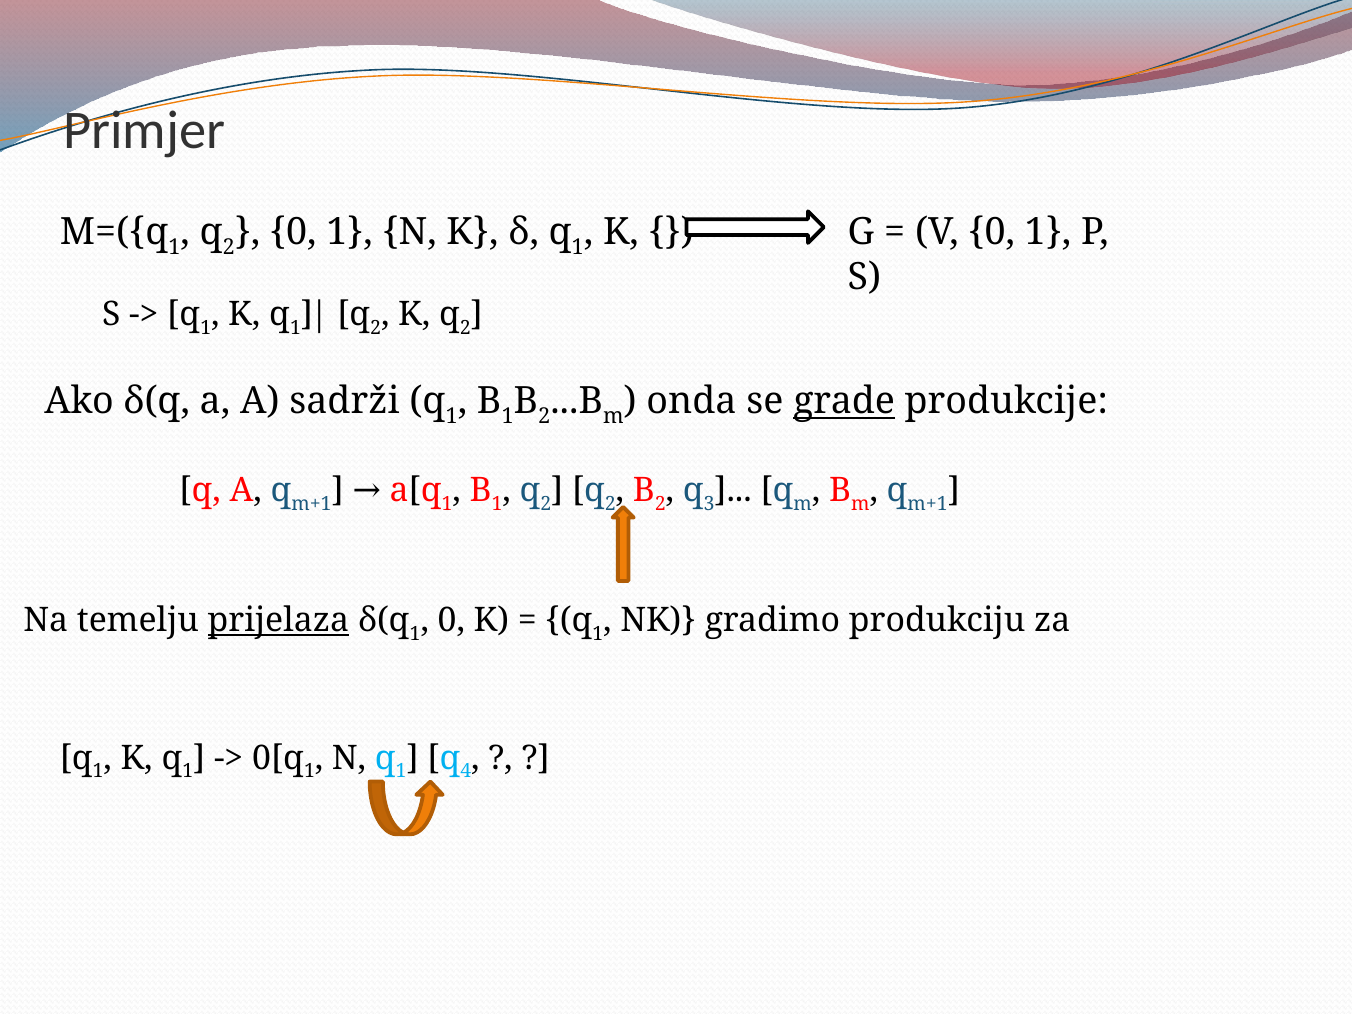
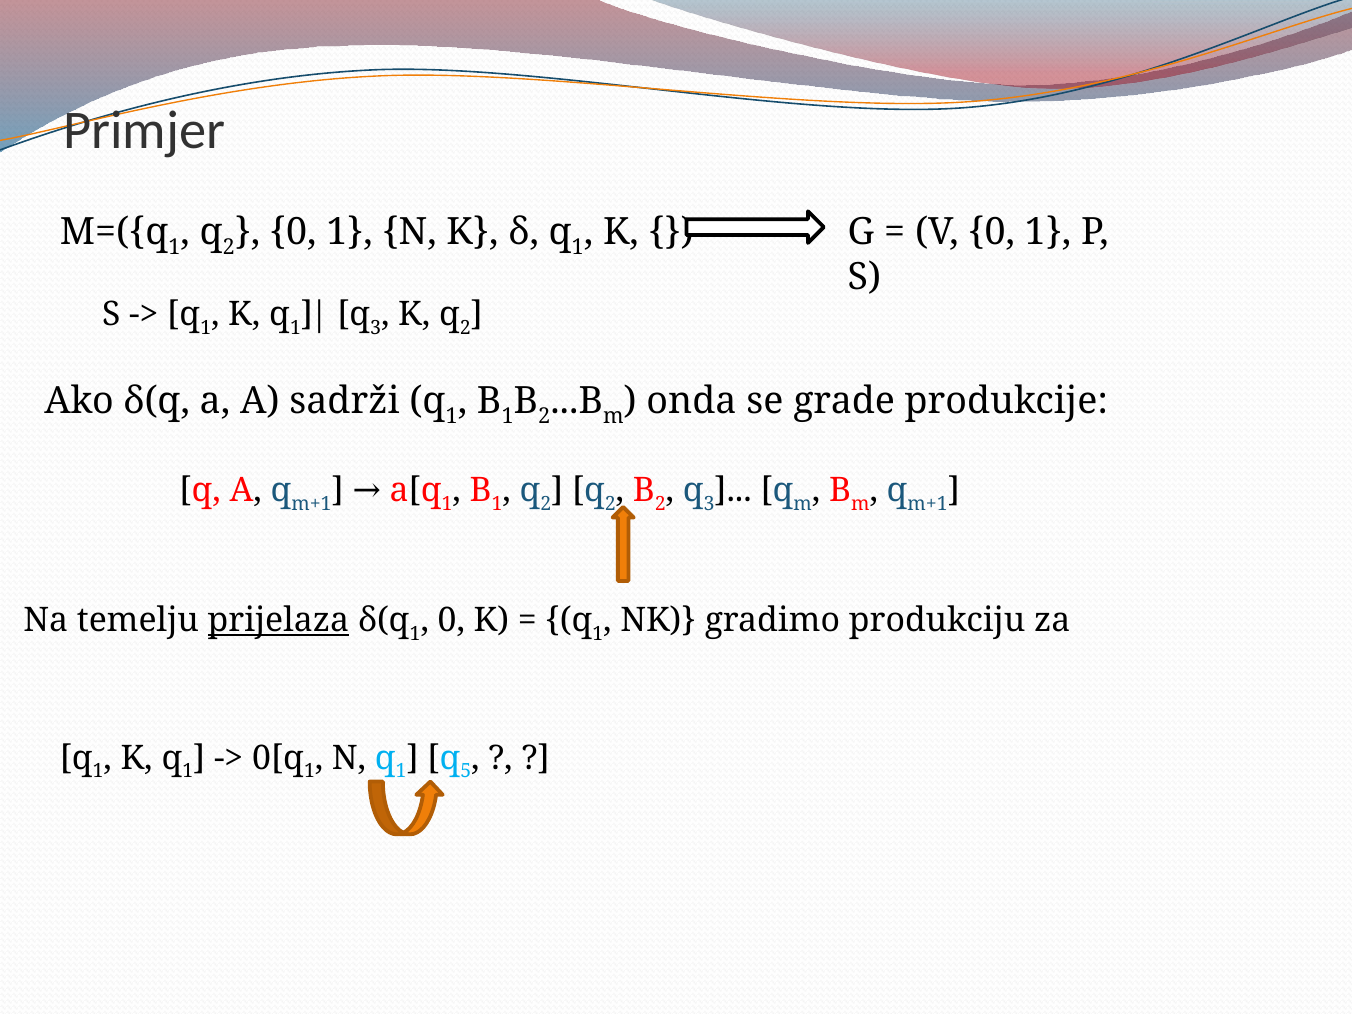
2: 2 -> 3 (376, 328)
grade underline: present -> none (844, 402)
4: 4 -> 5 (466, 771)
